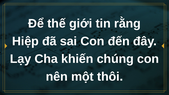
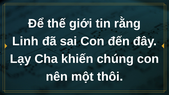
Hiệp: Hiệp -> Linh (25, 41)
